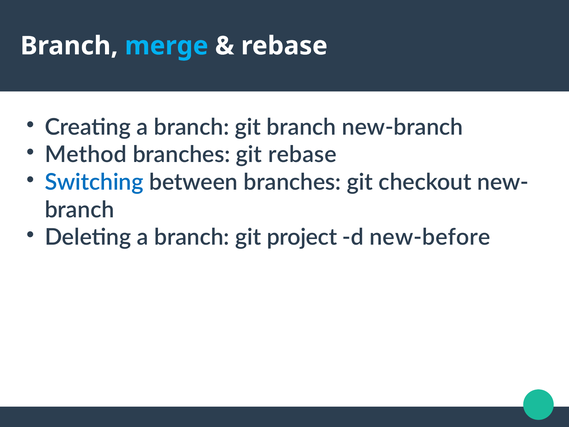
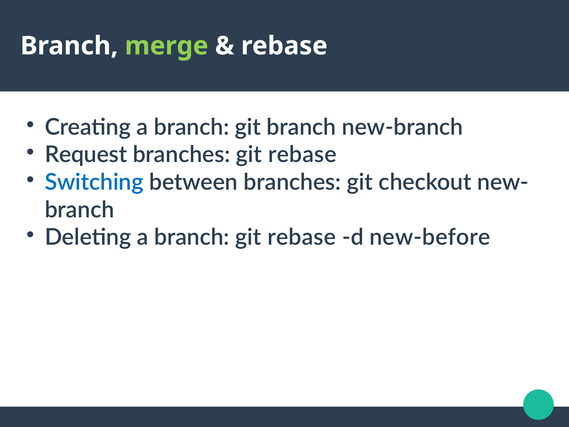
merge colour: light blue -> light green (167, 46)
Method: Method -> Request (86, 155)
branch git project: project -> rebase (302, 237)
